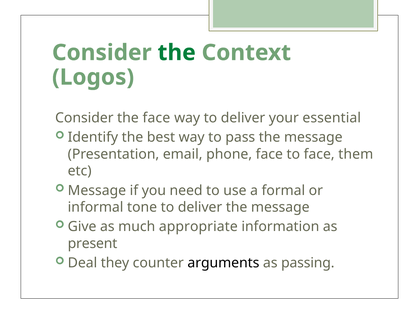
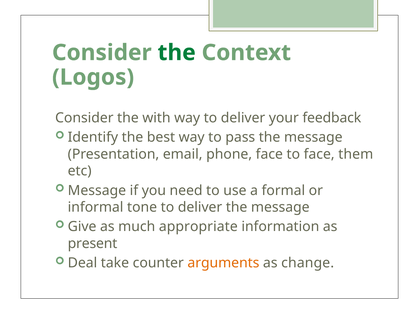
the face: face -> with (156, 118)
essential: essential -> feedback (332, 118)
they: they -> take (115, 263)
arguments colour: black -> orange (223, 263)
passing: passing -> change (308, 263)
